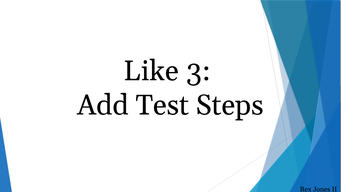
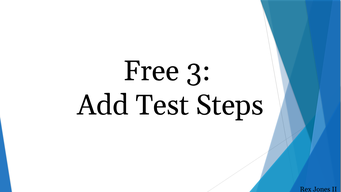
Like: Like -> Free (151, 71)
